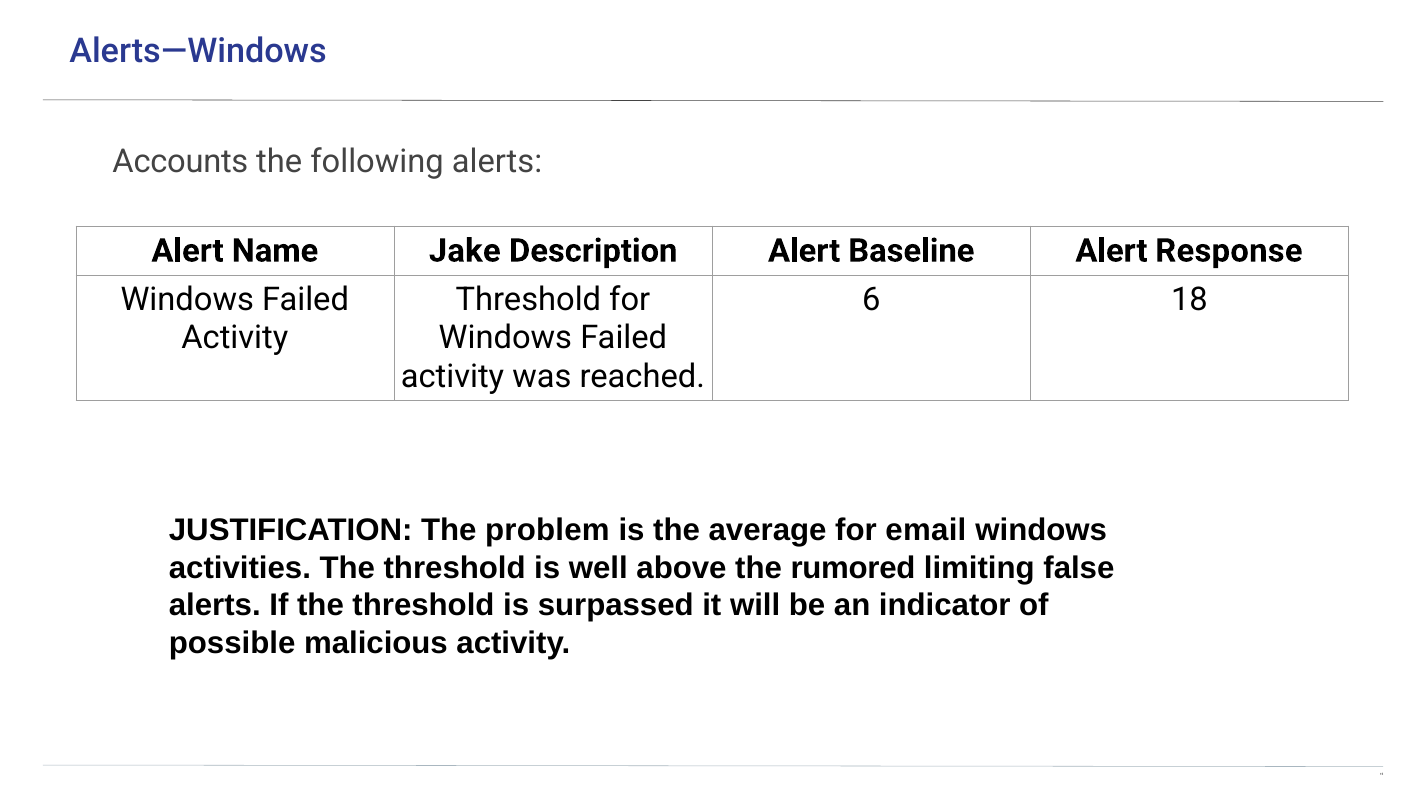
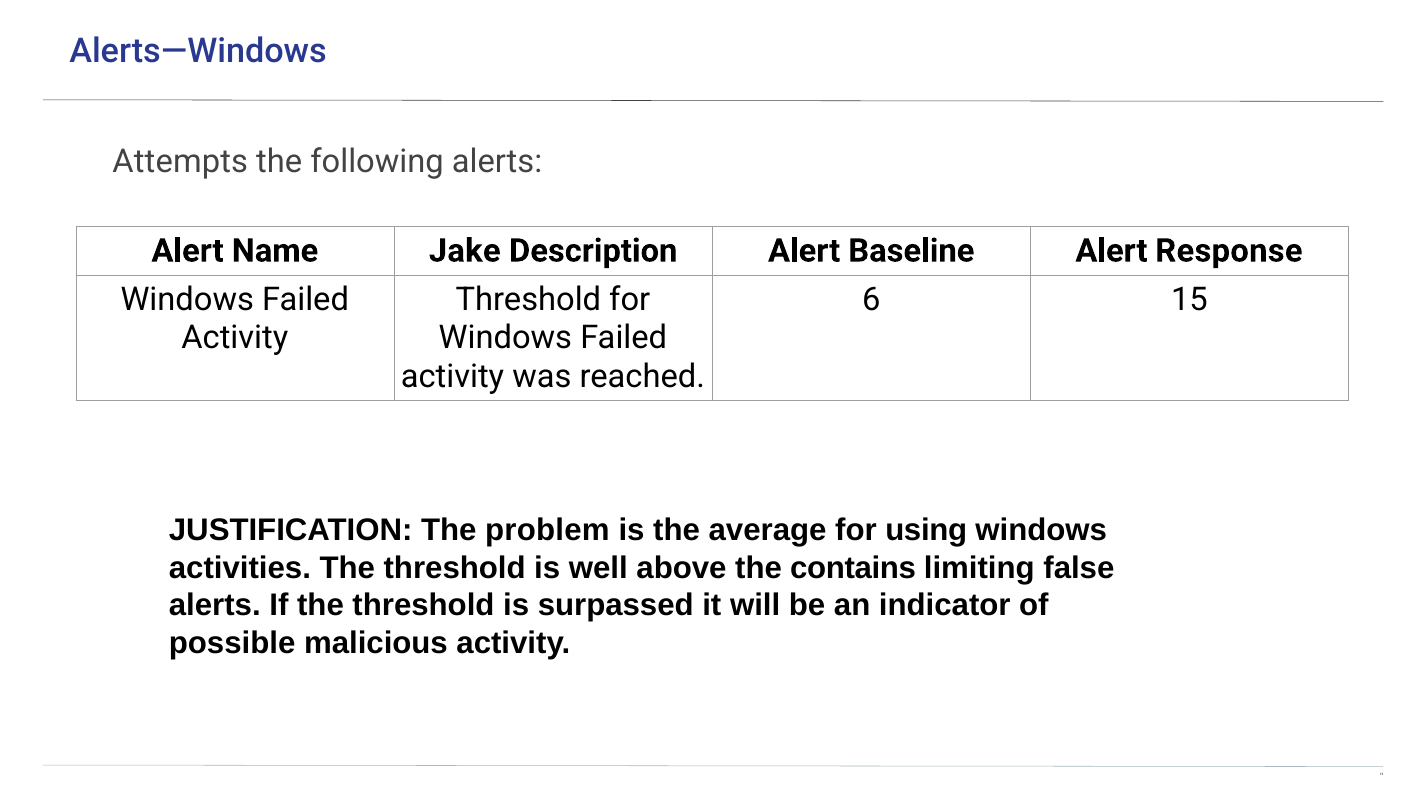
Accounts: Accounts -> Attempts (180, 162)
6 18: 18 -> 15 (1189, 300)
email: email -> using (926, 531)
rumored: rumored -> contains (853, 568)
